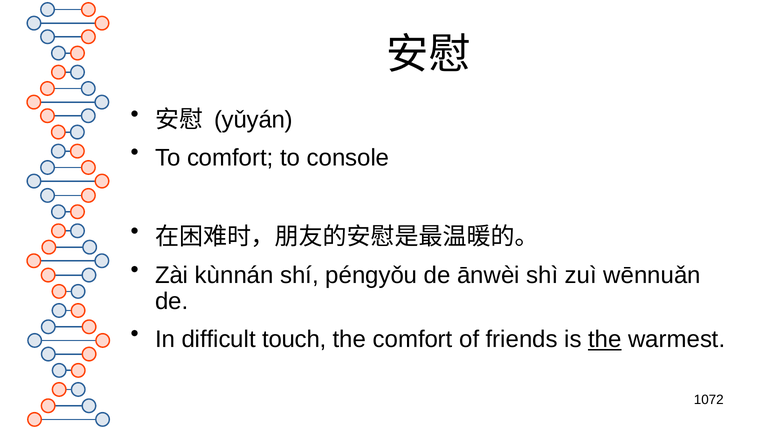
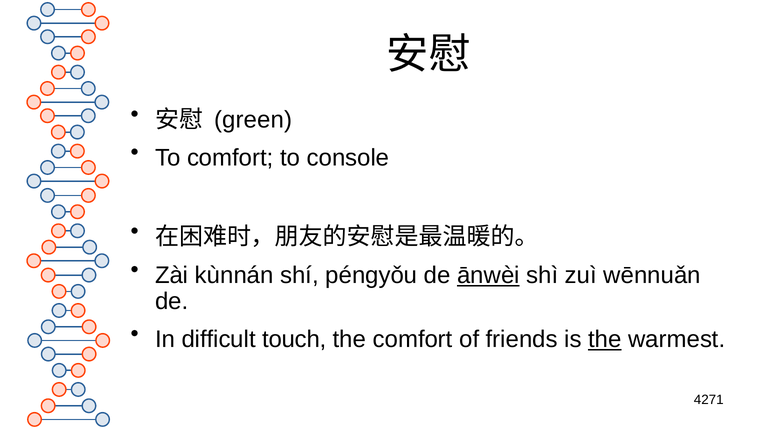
yǔyán: yǔyán -> green (253, 119)
ānwèi underline: none -> present (488, 275)
1072: 1072 -> 4271 (709, 399)
